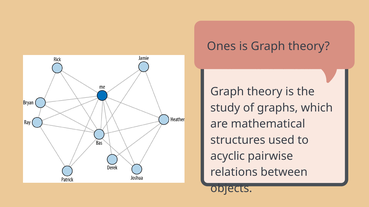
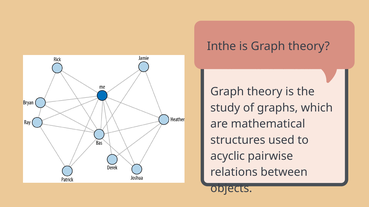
Ones: Ones -> Inthe (221, 46)
